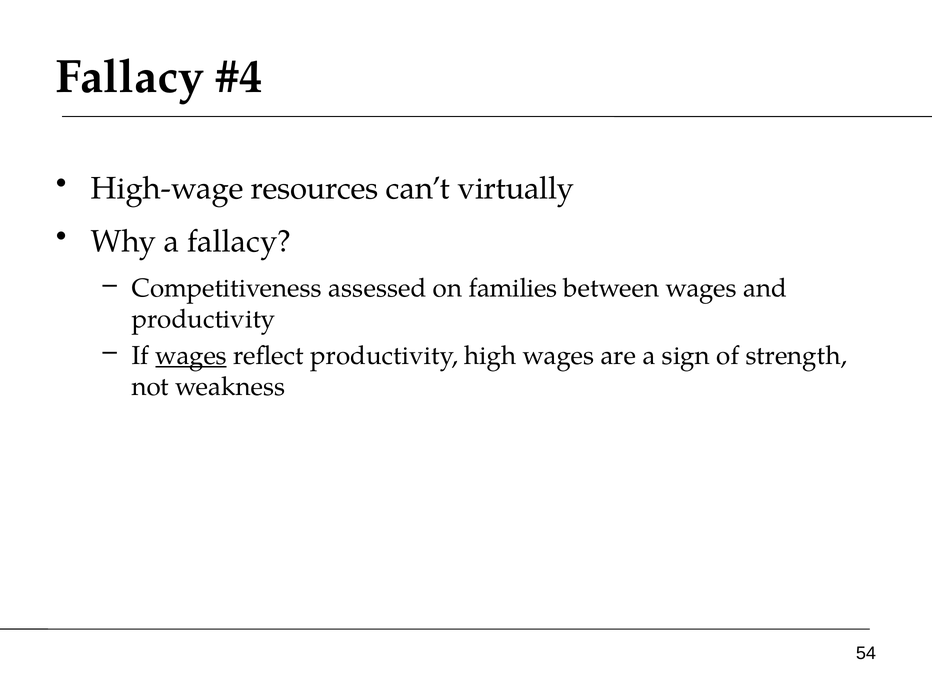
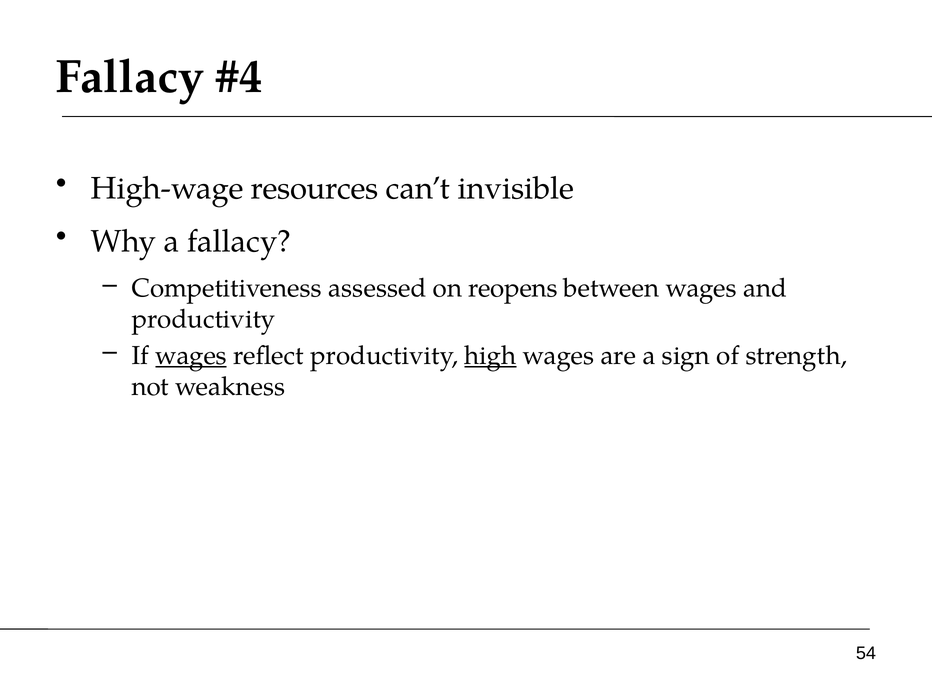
virtually: virtually -> invisible (516, 189)
families: families -> reopens (513, 288)
high underline: none -> present (490, 356)
